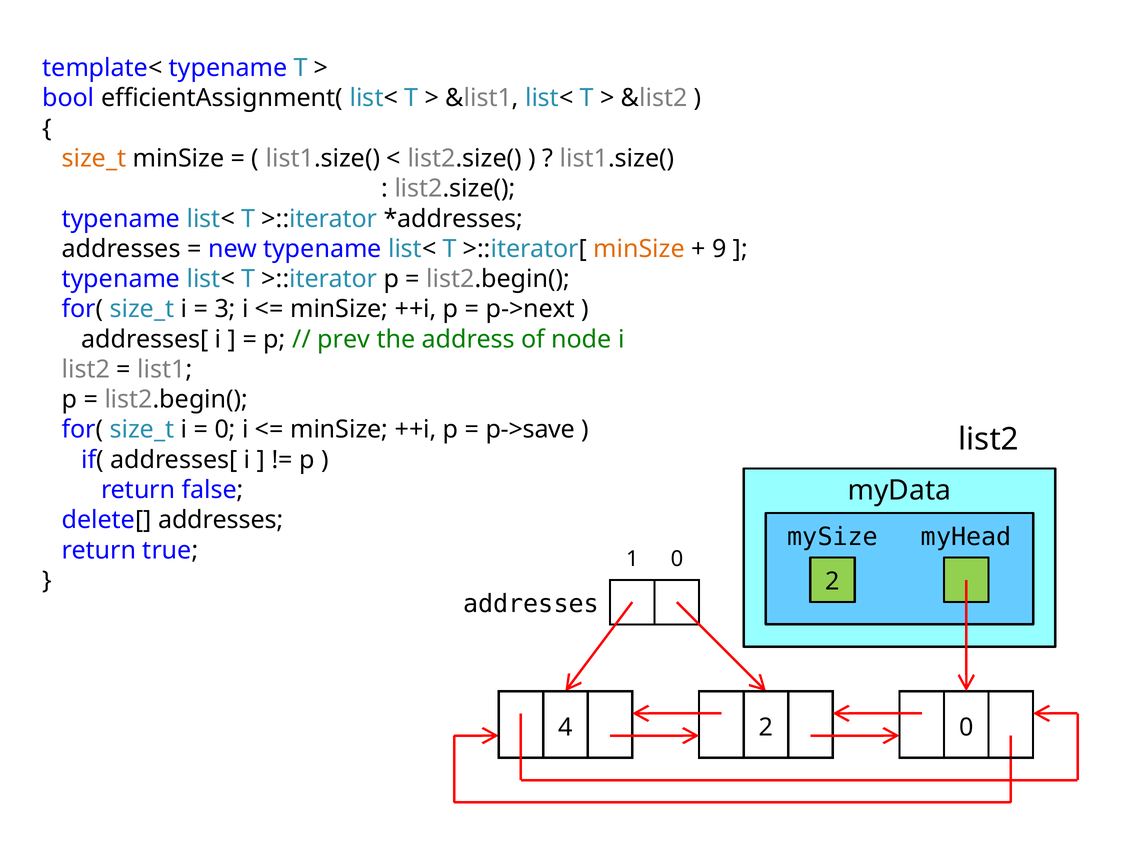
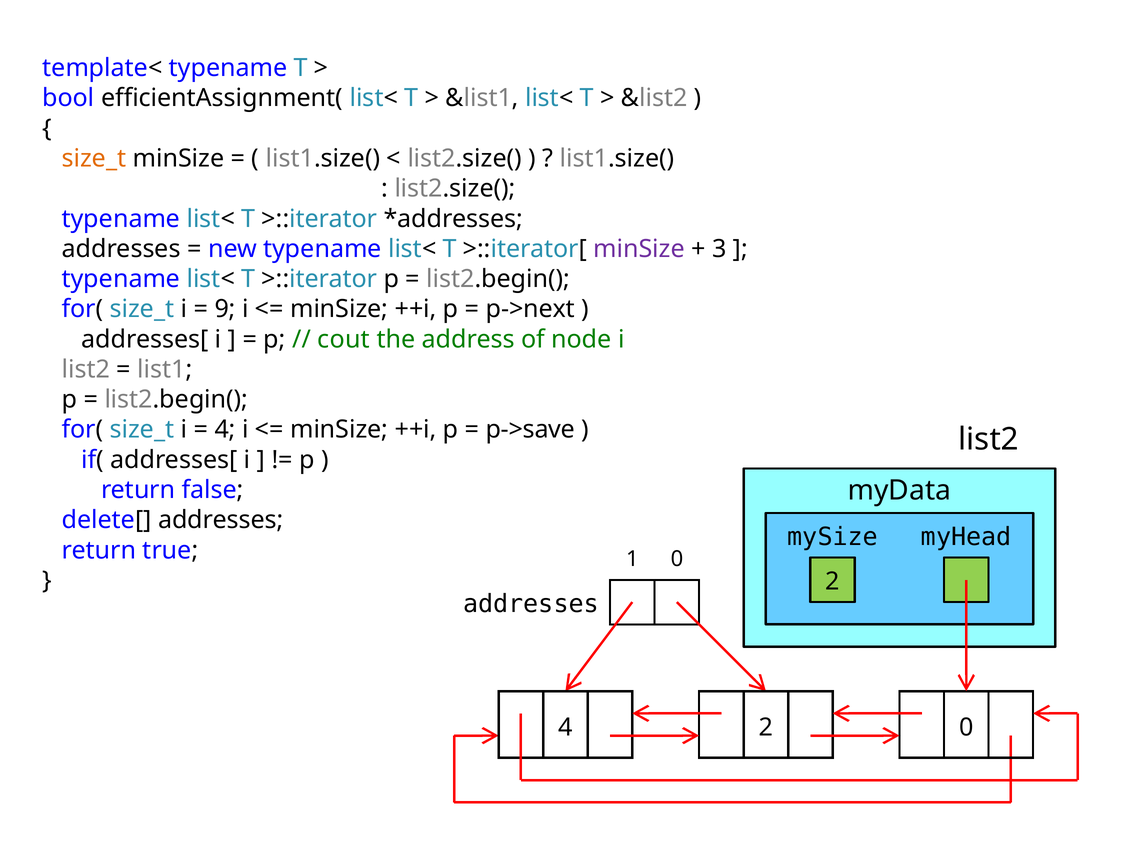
minSize colour: orange -> purple (639, 249)
9: 9 -> 3 (719, 249)
3: 3 -> 9 (225, 309)
prev: prev -> cout (344, 339)
0: 0 -> 4 (225, 430)
